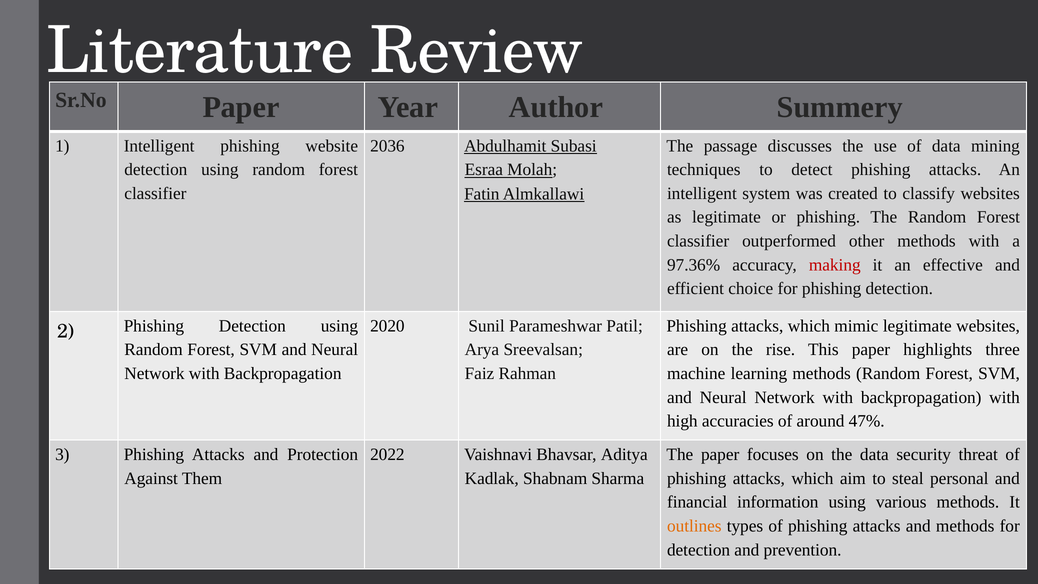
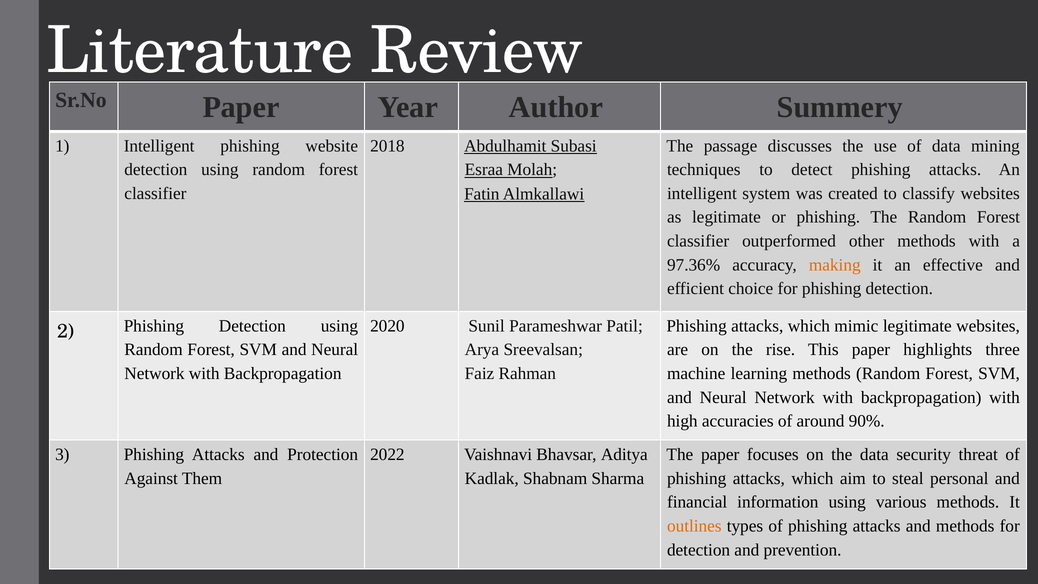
2036: 2036 -> 2018 (387, 146)
making colour: red -> orange (835, 265)
47%: 47% -> 90% (867, 421)
